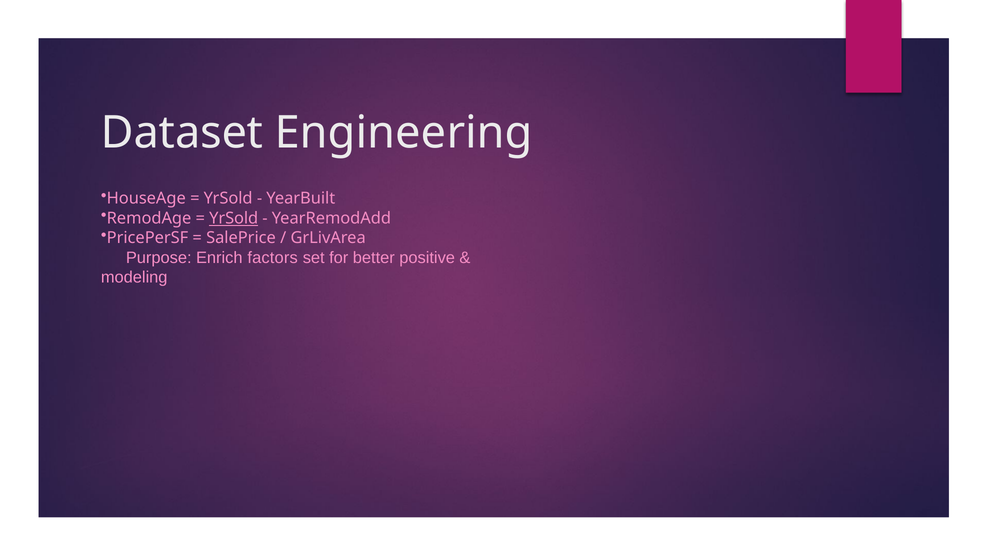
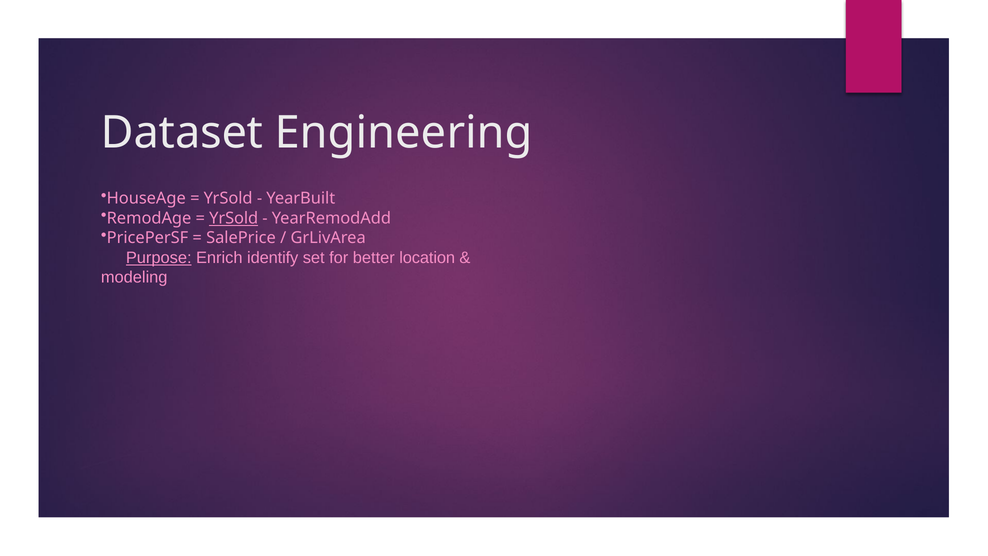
Purpose underline: none -> present (159, 258)
factors: factors -> identify (273, 258)
positive: positive -> location (427, 258)
